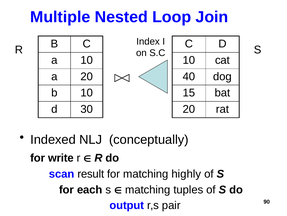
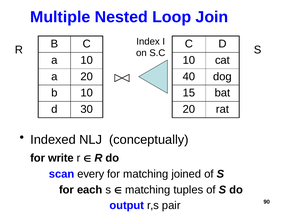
result: result -> every (91, 173)
highly: highly -> joined (186, 173)
